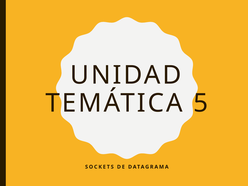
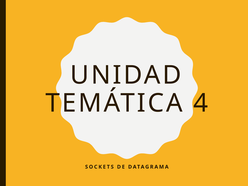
5: 5 -> 4 (201, 103)
